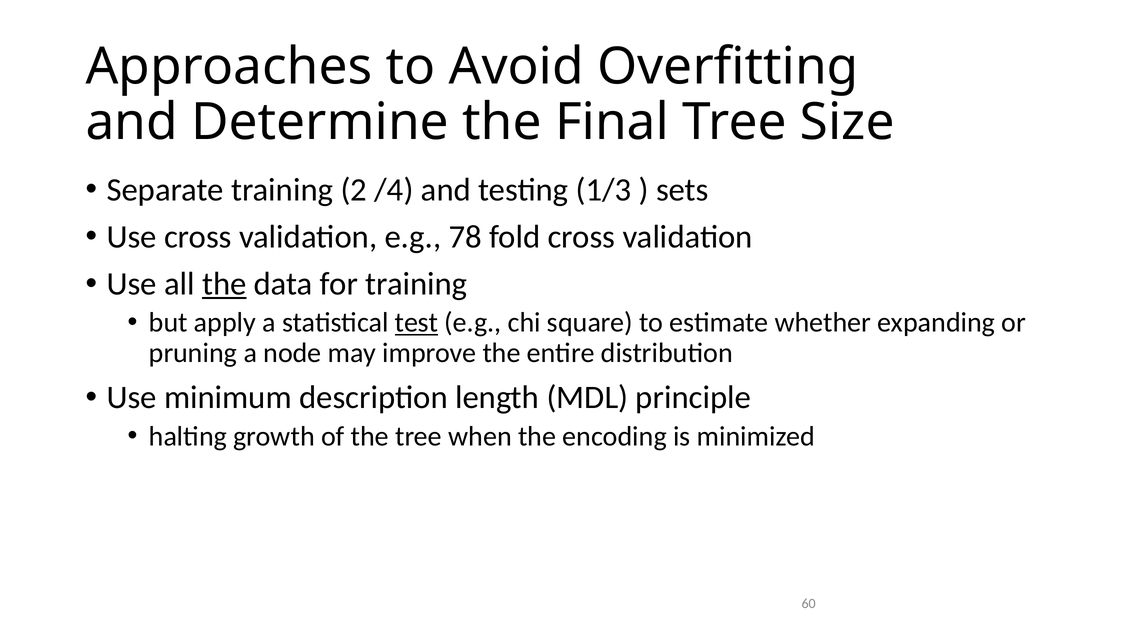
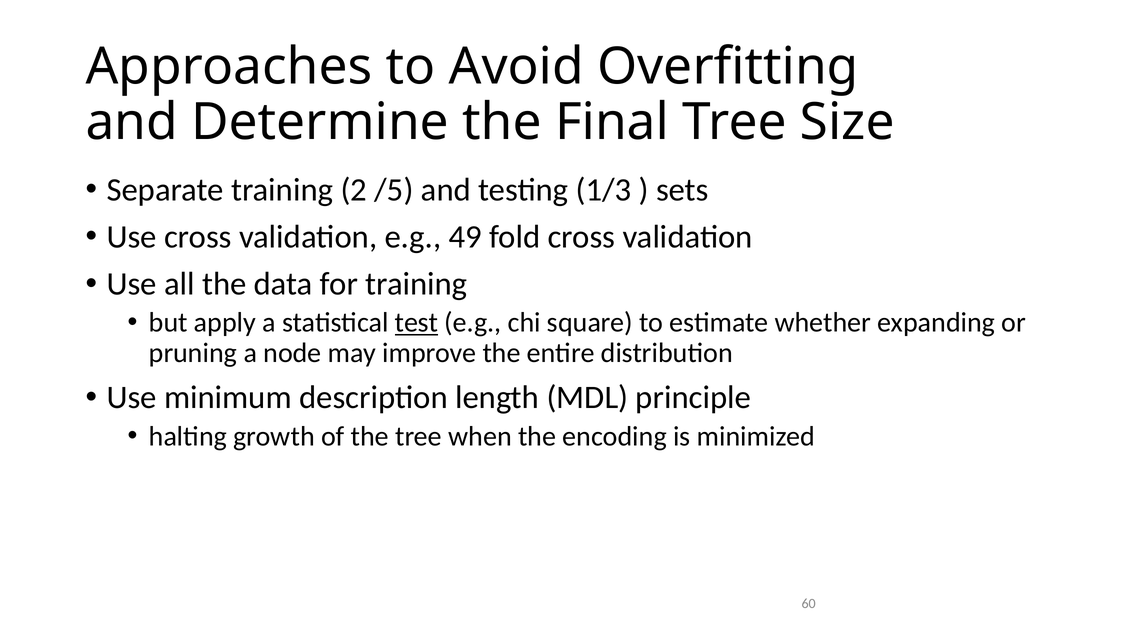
/4: /4 -> /5 (394, 190)
78: 78 -> 49 (465, 237)
the underline: present -> none (224, 284)
